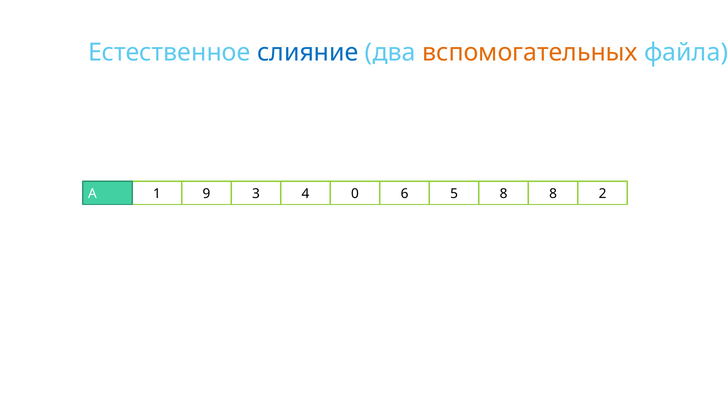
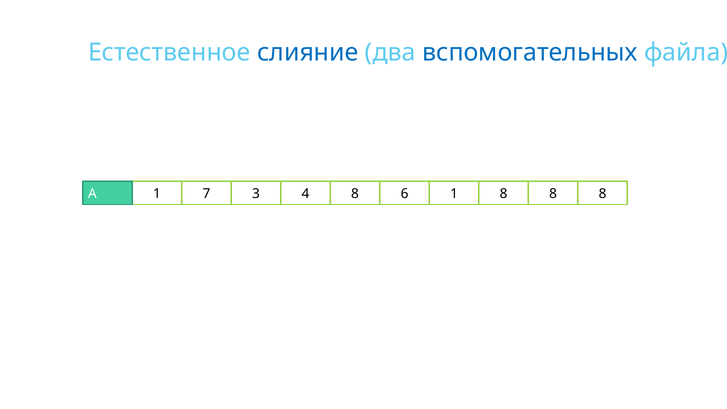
вспомогательных colour: orange -> blue (530, 53)
9: 9 -> 7 (206, 194)
4 0: 0 -> 8 (355, 194)
6 5: 5 -> 1 (454, 194)
8 2: 2 -> 8 (603, 194)
